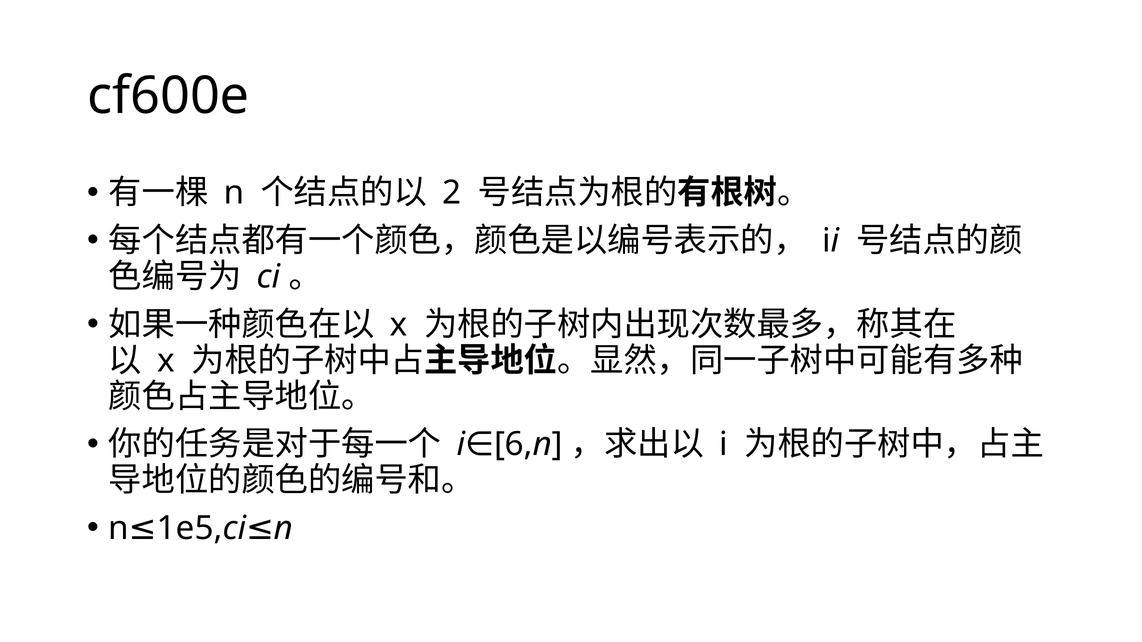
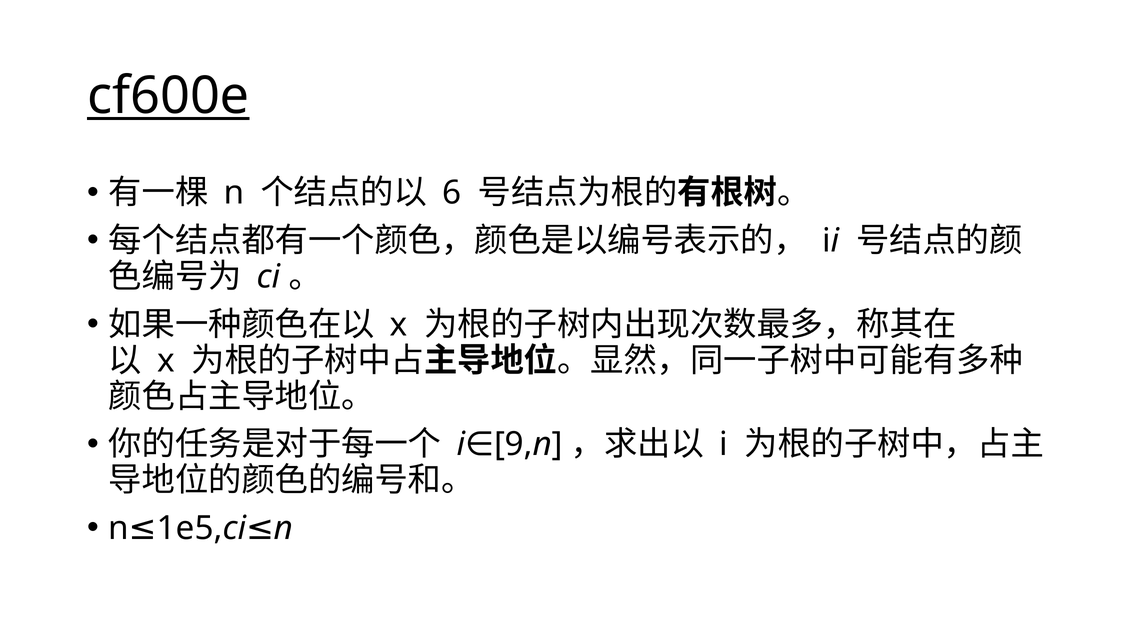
cf600e underline: none -> present (168, 96)
2: 2 -> 6 (452, 193)
6: 6 -> 9 (513, 445)
